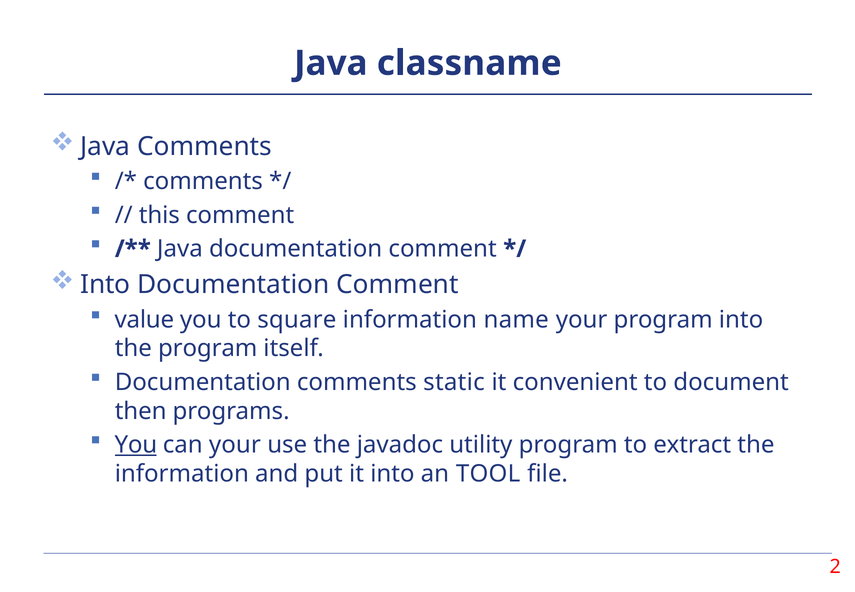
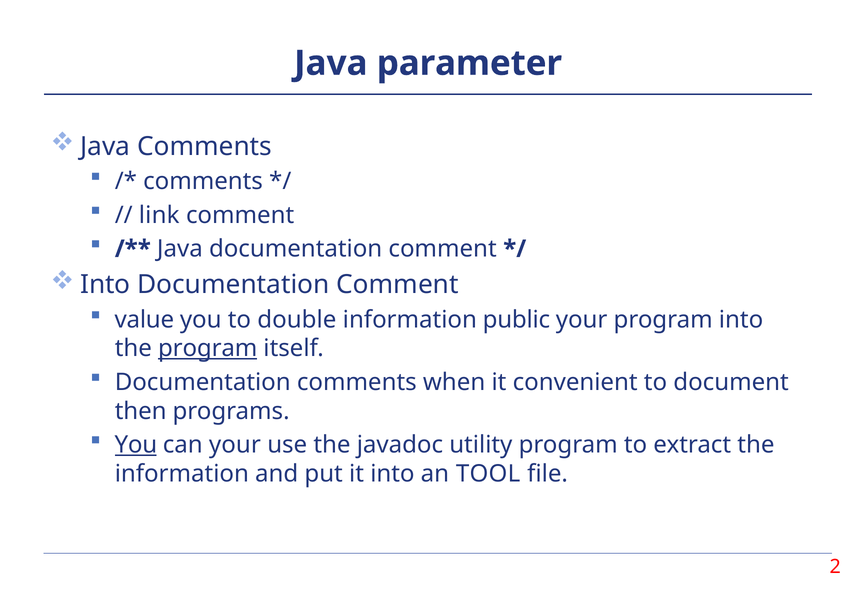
classname: classname -> parameter (469, 63)
this: this -> link (159, 215)
square: square -> double (297, 320)
name: name -> public (516, 320)
program underline: none -> present (208, 348)
static: static -> when (454, 382)
